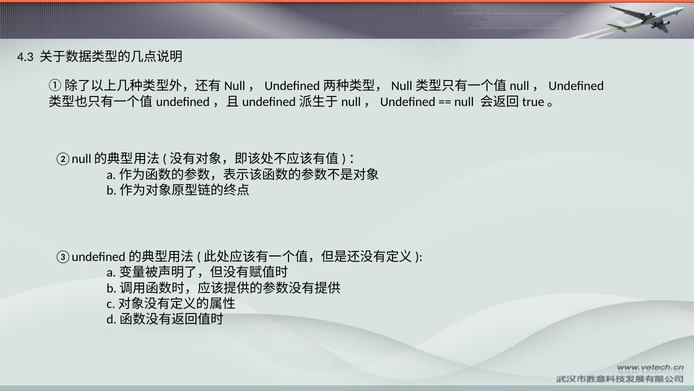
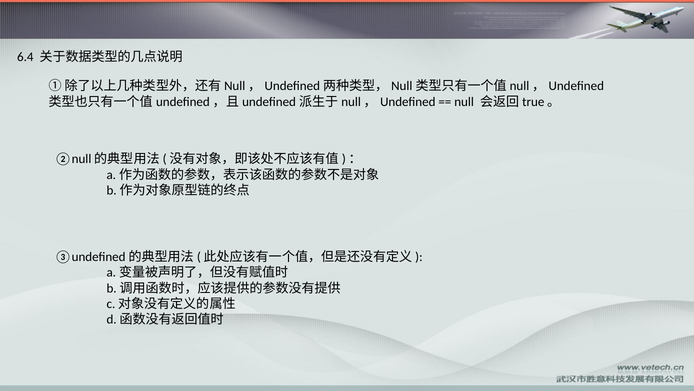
4.3: 4.3 -> 6.4 (25, 57)
